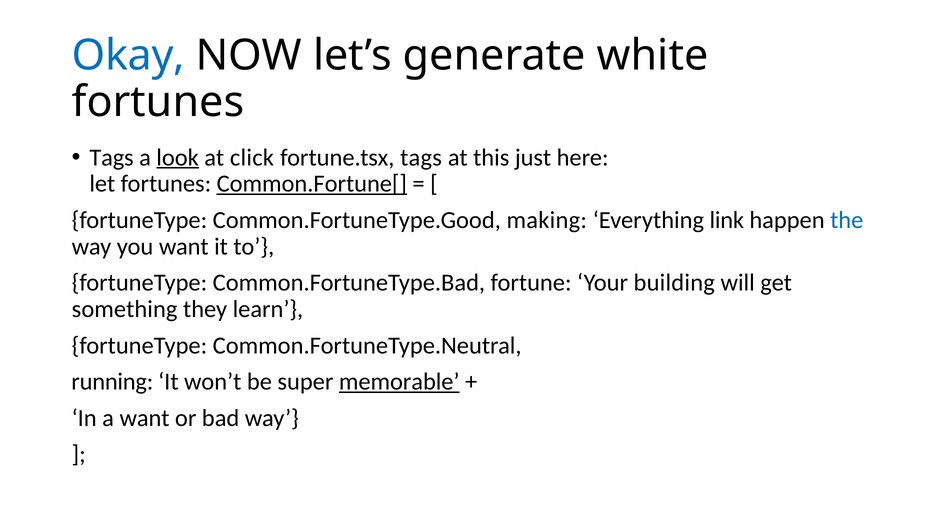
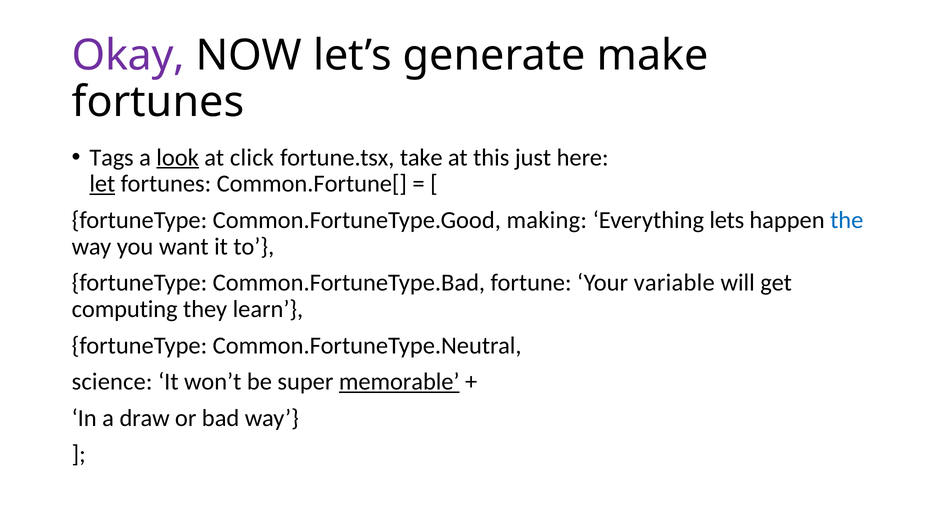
Okay colour: blue -> purple (128, 56)
white: white -> make (653, 56)
fortune.tsx tags: tags -> take (421, 158)
let underline: none -> present (102, 184)
Common.Fortune[ underline: present -> none (312, 184)
link: link -> lets (727, 220)
building: building -> variable (674, 283)
something: something -> computing (125, 309)
running: running -> science (112, 382)
a want: want -> draw (145, 418)
